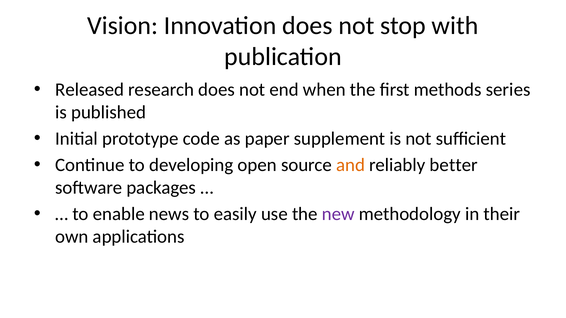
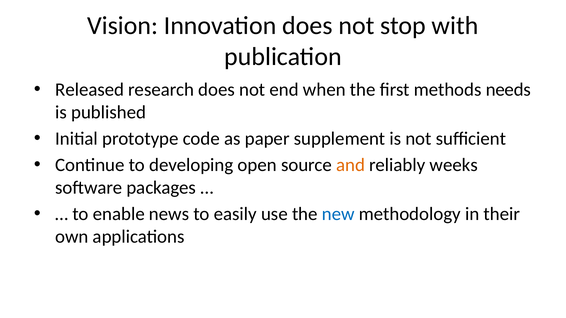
series: series -> needs (508, 90)
better: better -> weeks (454, 165)
new colour: purple -> blue (338, 214)
